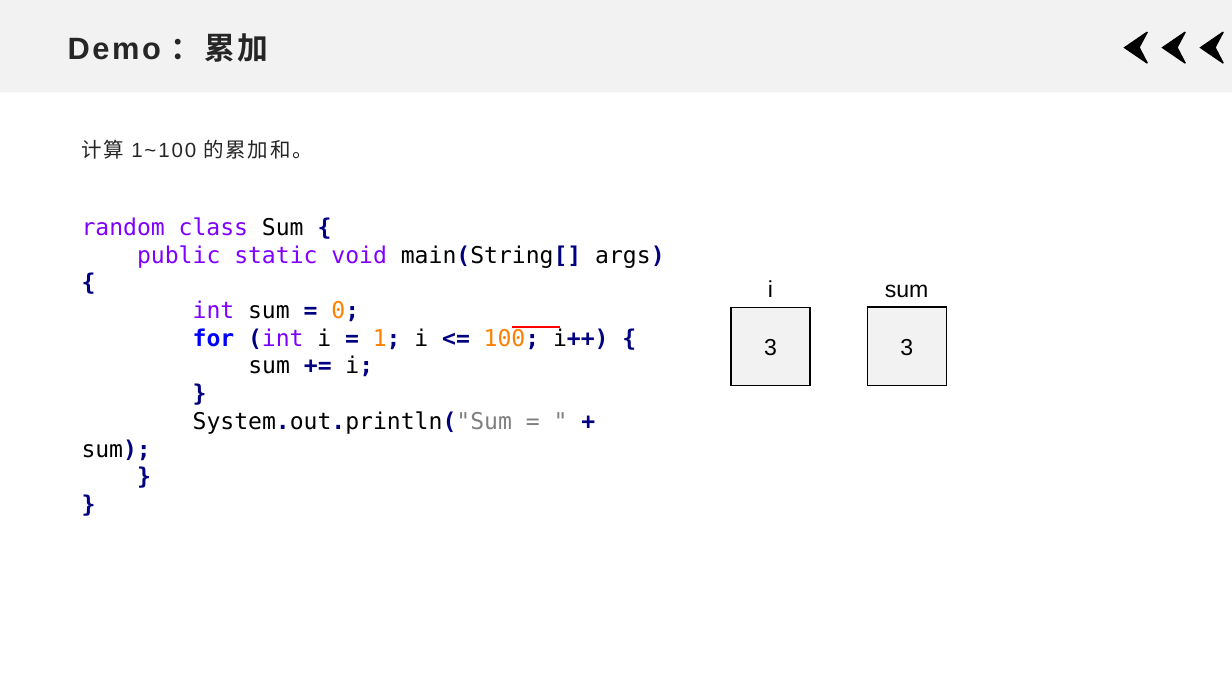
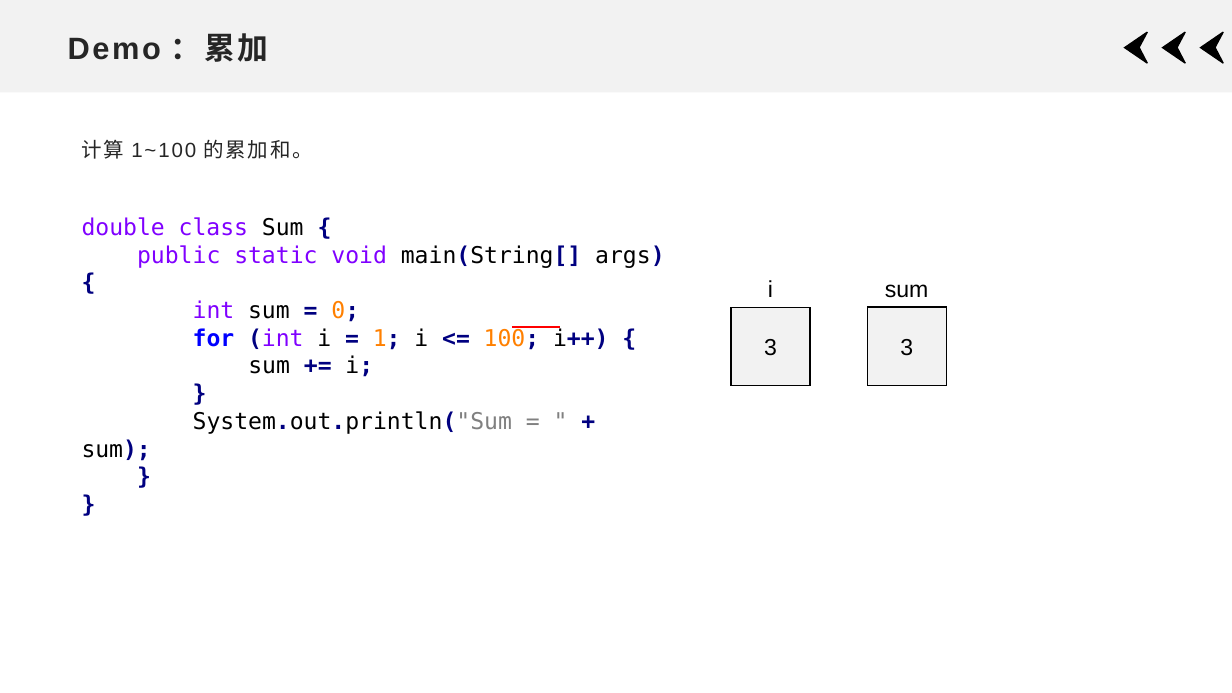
random: random -> double (123, 228)
